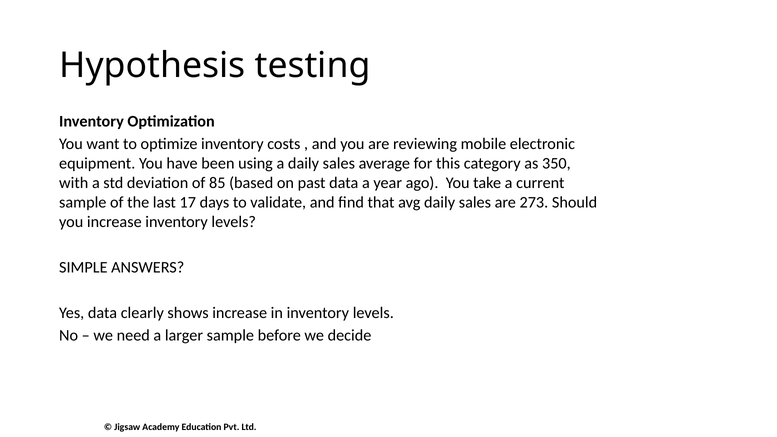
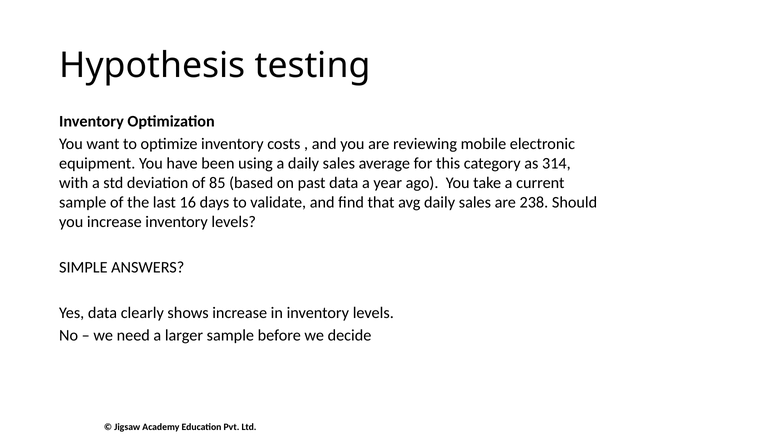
350: 350 -> 314 (556, 164)
17: 17 -> 16 (188, 203)
273: 273 -> 238 (534, 203)
